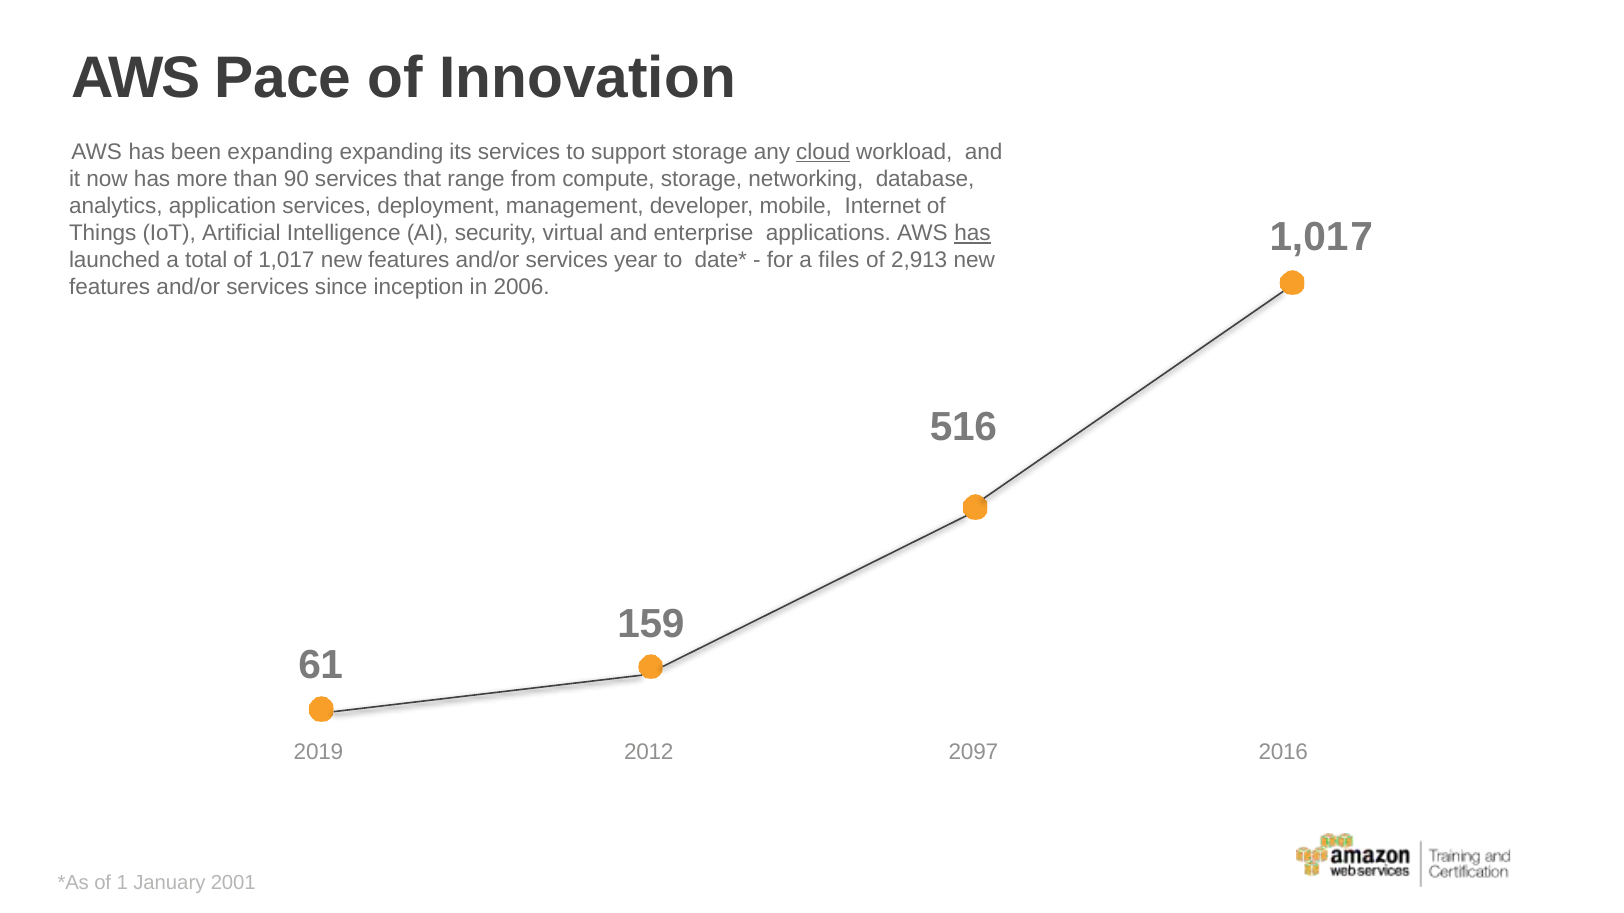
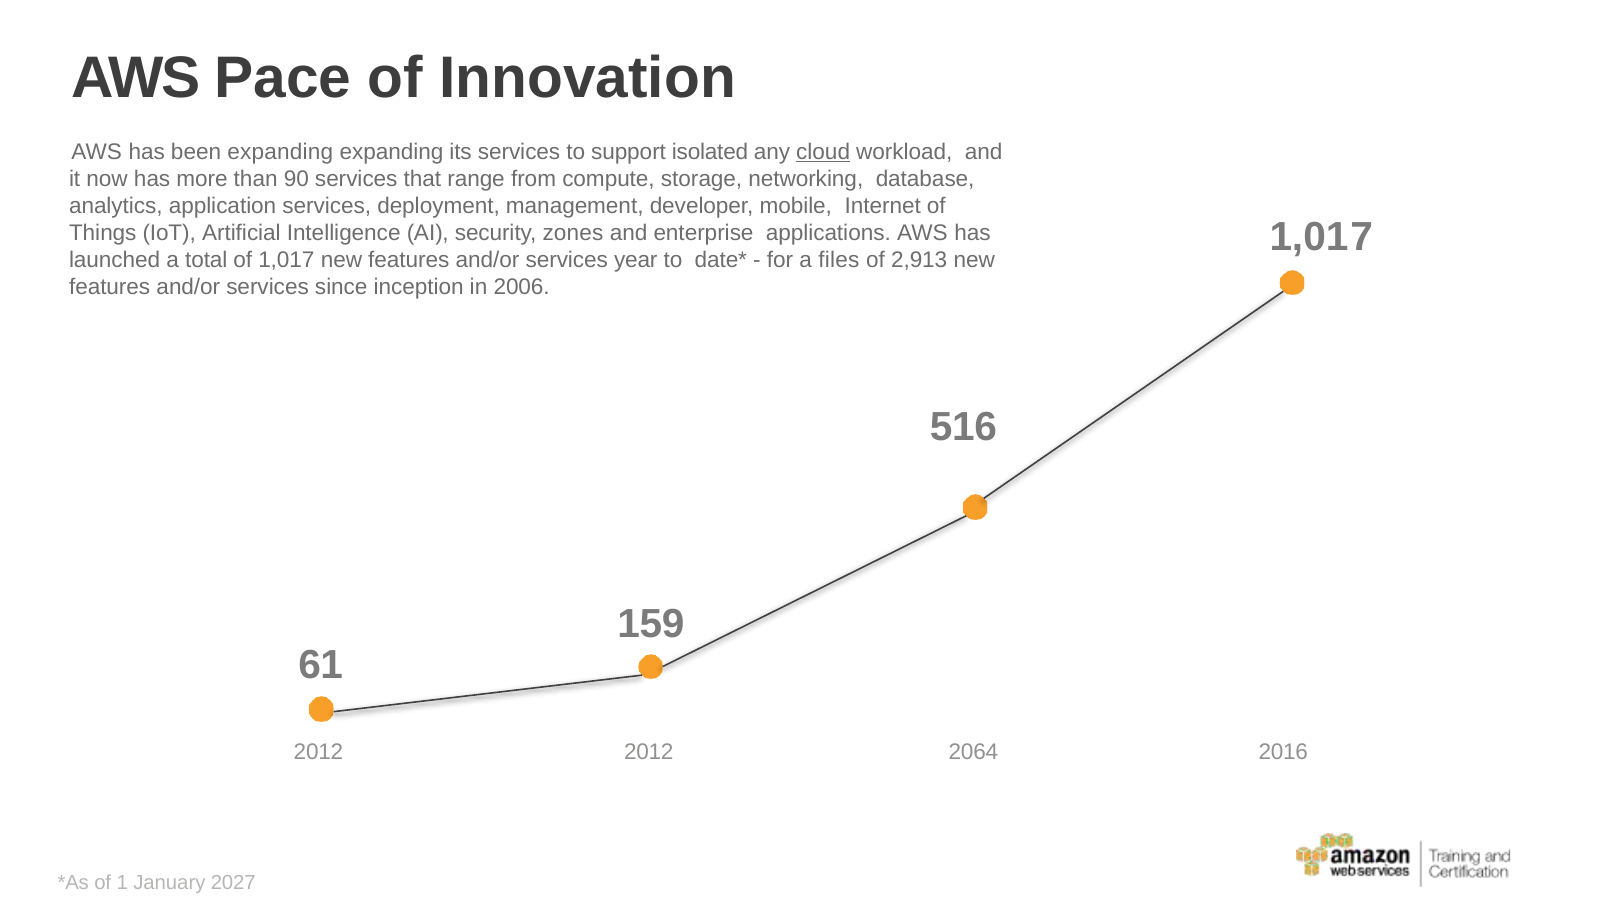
support storage: storage -> isolated (710, 152)
virtual: virtual -> zones (573, 233)
has underline: present -> none (973, 233)
2019: 2019 -> 2012 (318, 753)
2097: 2097 -> 2064 (973, 753)
2001: 2001 -> 2027 (233, 883)
